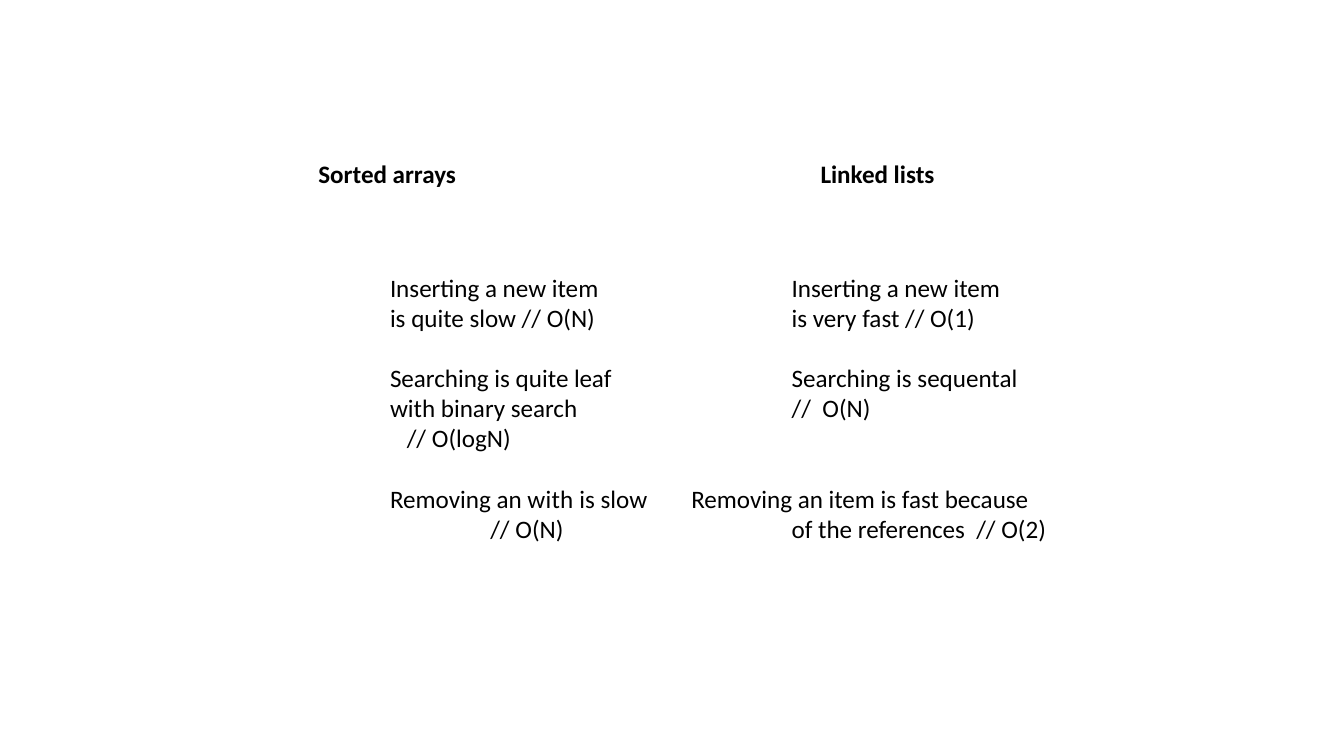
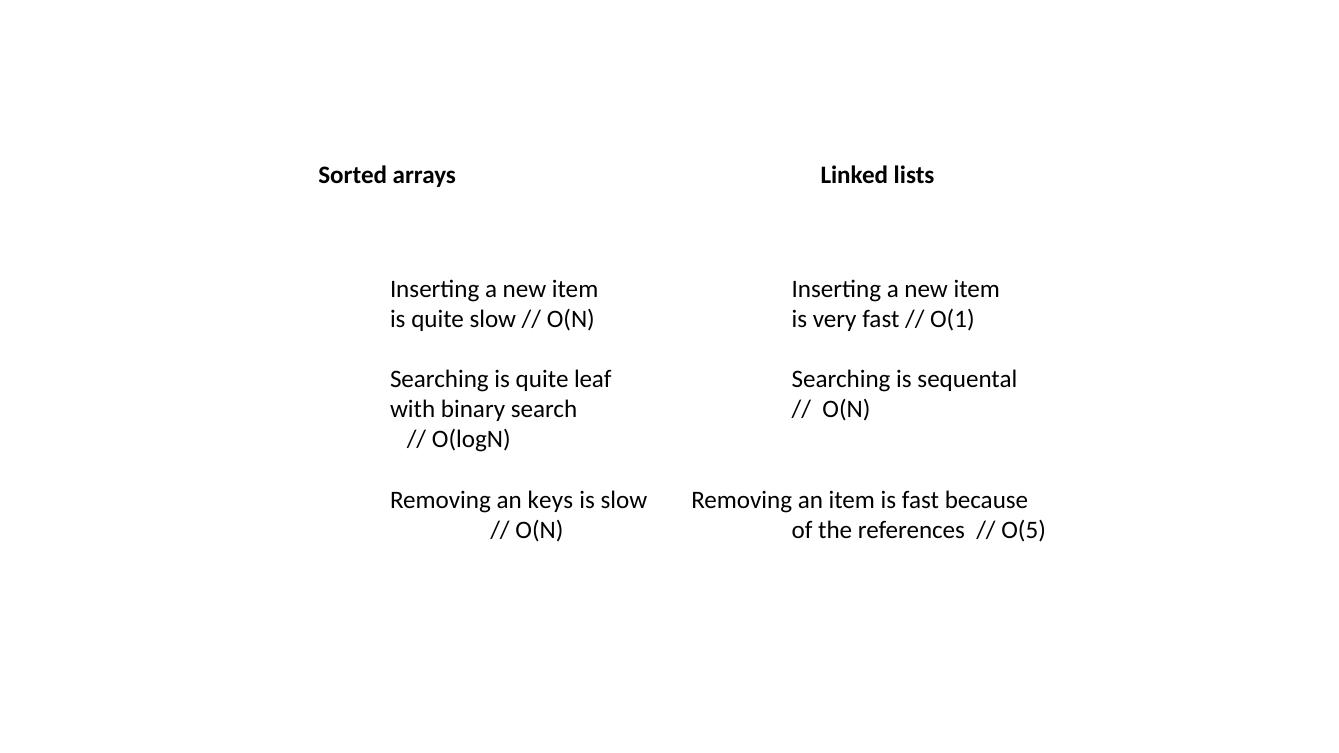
an with: with -> keys (550, 500)
O(2: O(2 -> O(5 (1024, 530)
